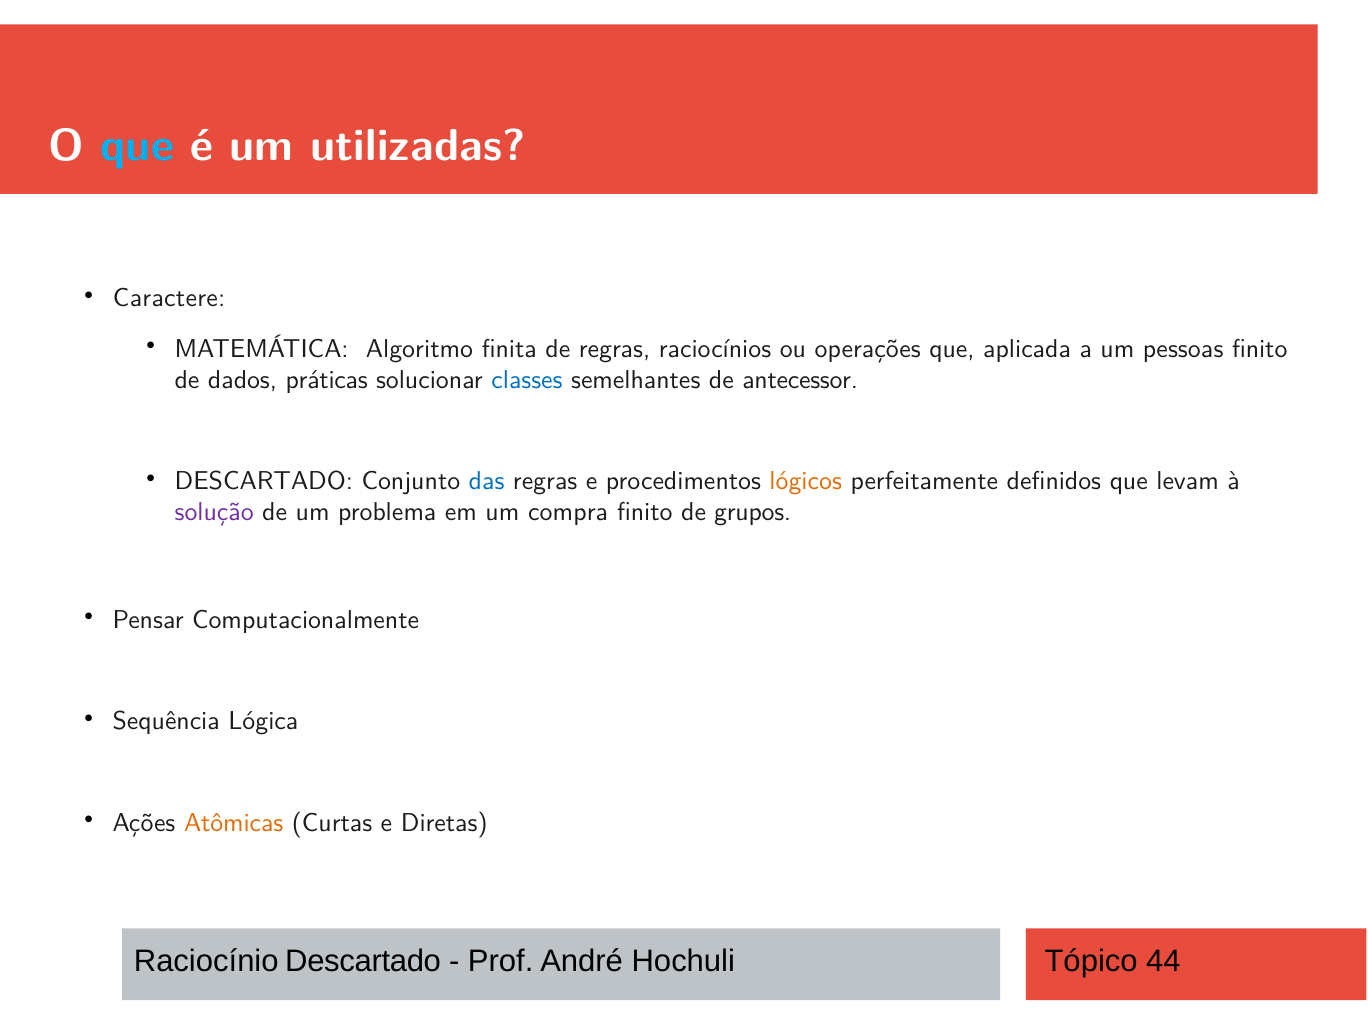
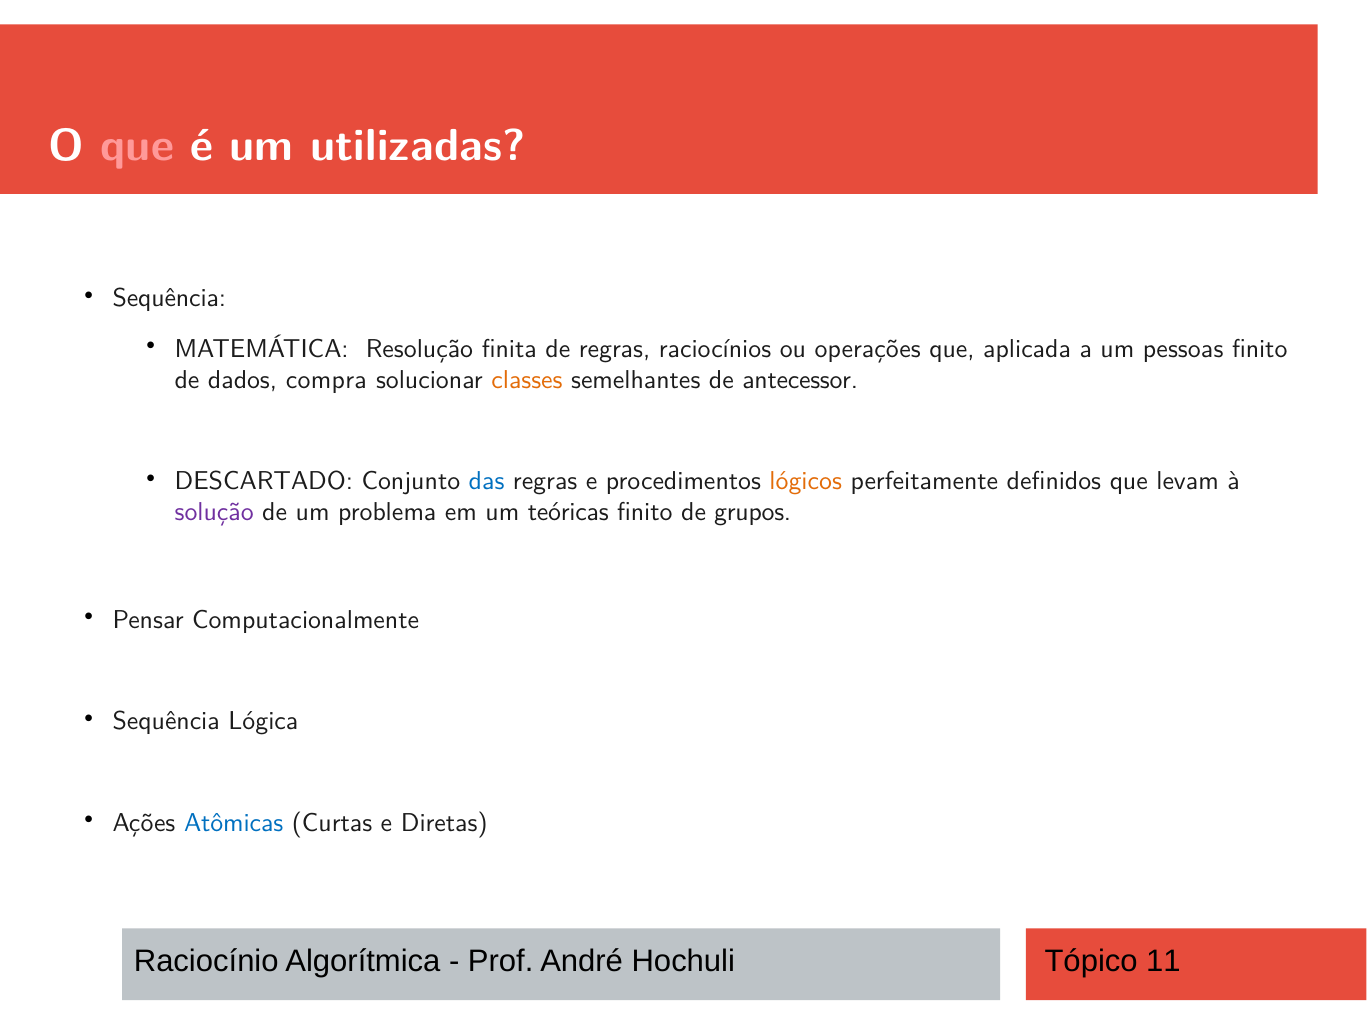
que colour: light blue -> pink (137, 146)
Caractere: Caractere -> Sequência (169, 298)
Algoritmo: Algoritmo -> Resolução (419, 349)
práticas: práticas -> compra (326, 380)
classes colour: blue -> orange (527, 380)
compra: compra -> teóricas (568, 512)
Atômicas colour: orange -> blue (234, 823)
Raciocínio Descartado: Descartado -> Algorítmica (363, 961)
44: 44 -> 11 (1163, 961)
